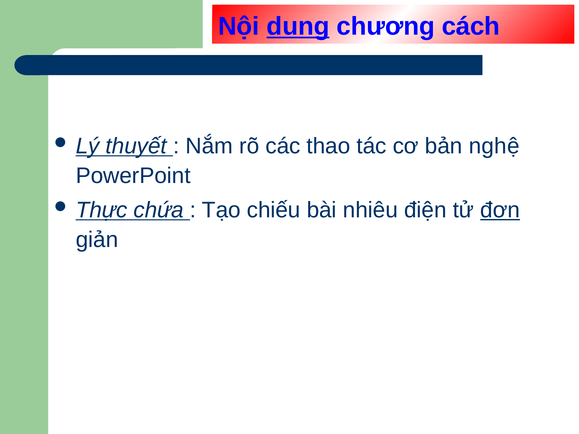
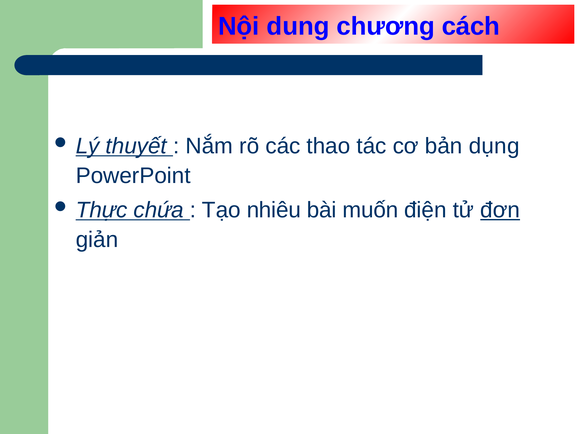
dung underline: present -> none (298, 26)
nghệ: nghệ -> dụng (494, 146)
chiếu: chiếu -> nhiêu (274, 210)
nhiêu: nhiêu -> muốn (370, 210)
